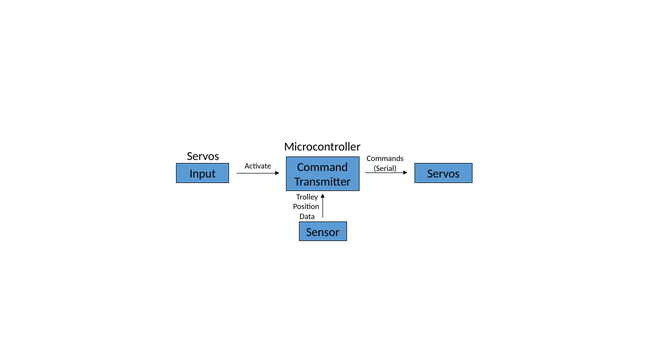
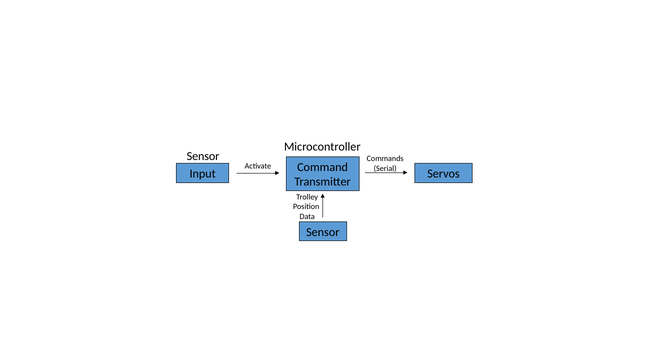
Servos: Servos -> Sensor (203, 156)
